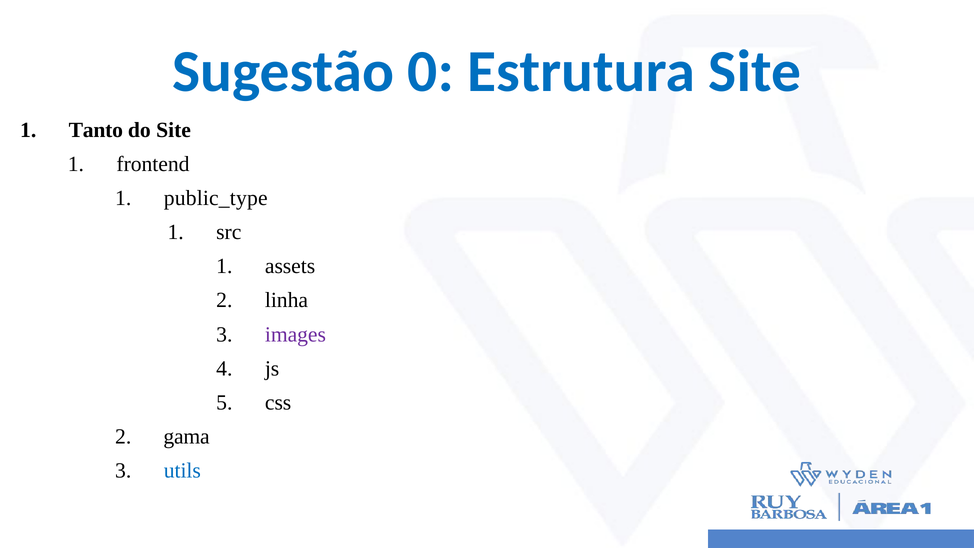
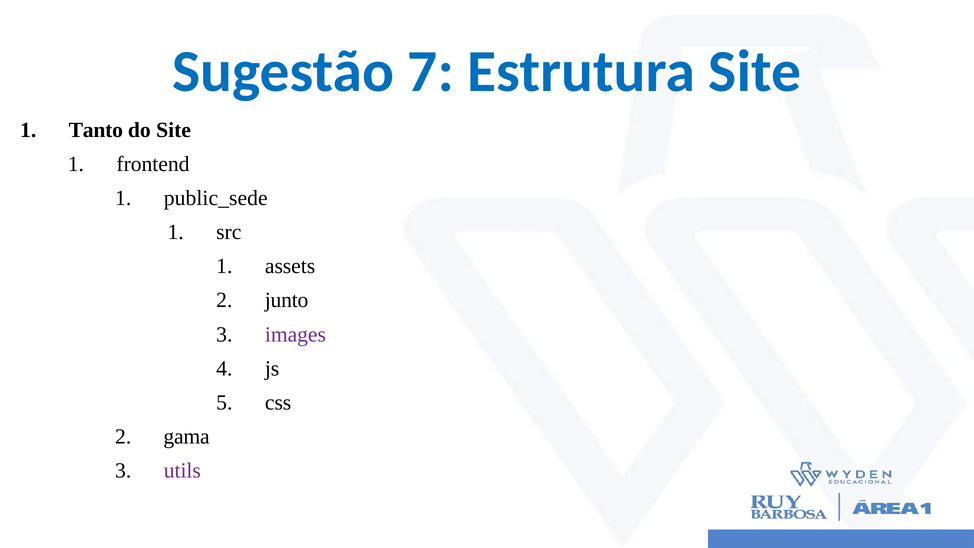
0: 0 -> 7 (431, 72)
public_type: public_type -> public_sede (216, 198)
linha: linha -> junto (287, 300)
utils colour: blue -> purple (182, 471)
